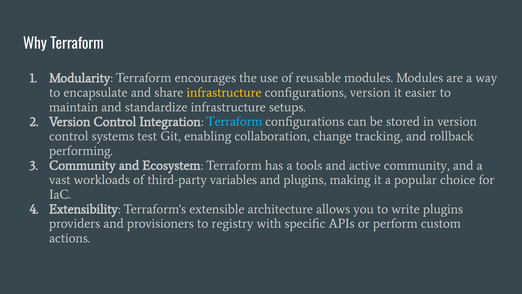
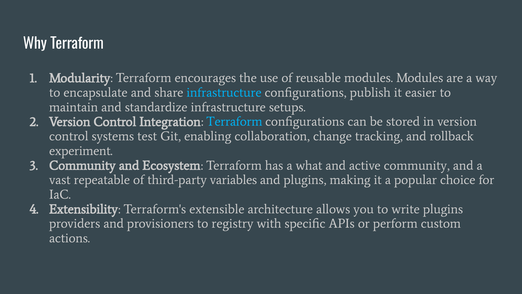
infrastructure colour: yellow -> light blue (224, 92)
configurations version: version -> publish (370, 92)
performing: performing -> experiment (81, 151)
tools: tools -> what (309, 165)
workloads: workloads -> repeatable (102, 180)
